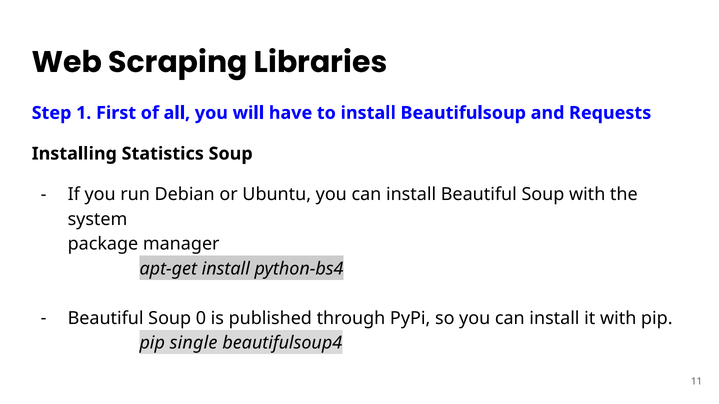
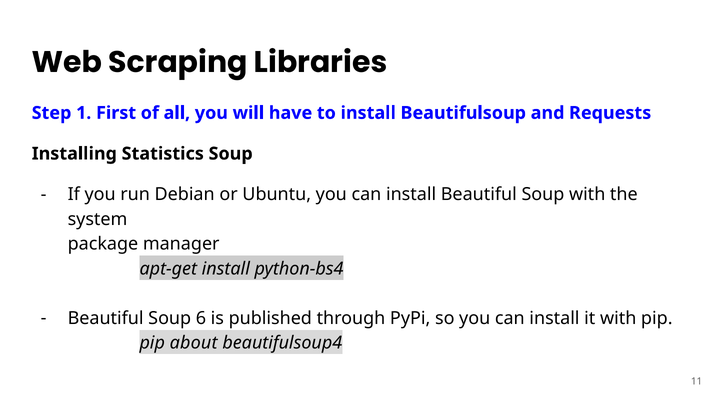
0: 0 -> 6 (201, 319)
single: single -> about (194, 343)
